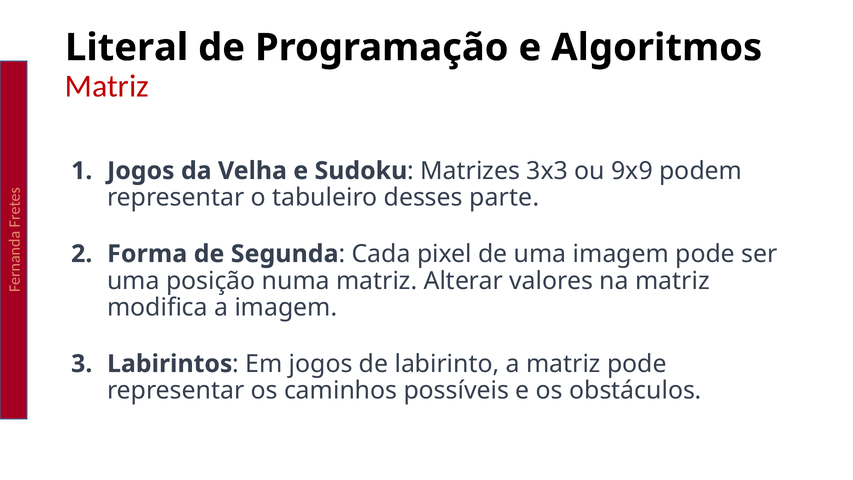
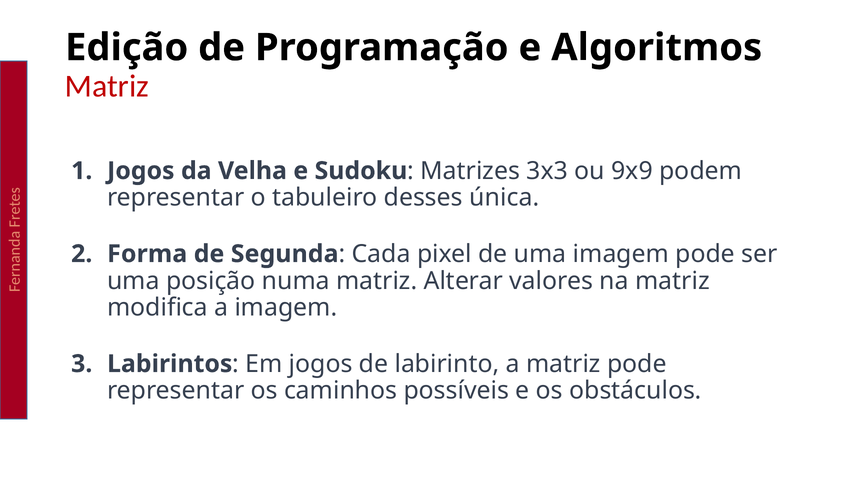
Literal: Literal -> Edição (127, 48)
parte: parte -> única (504, 198)
